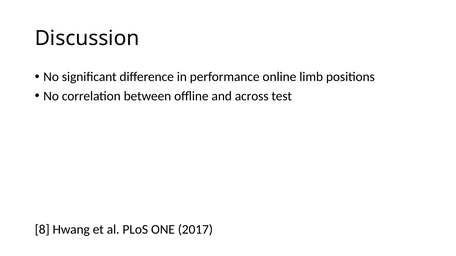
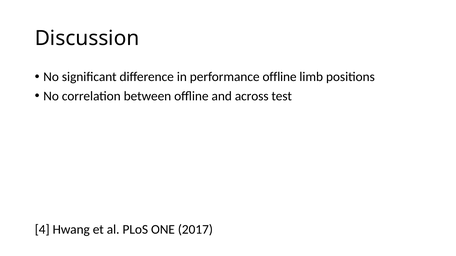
performance online: online -> offline (280, 77)
8: 8 -> 4 (42, 230)
